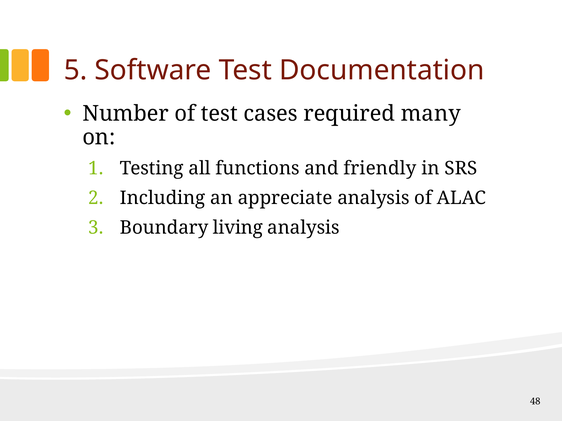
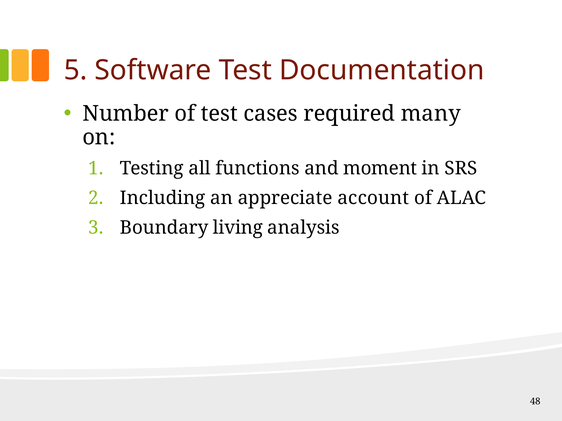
friendly: friendly -> moment (380, 169)
appreciate analysis: analysis -> account (373, 198)
